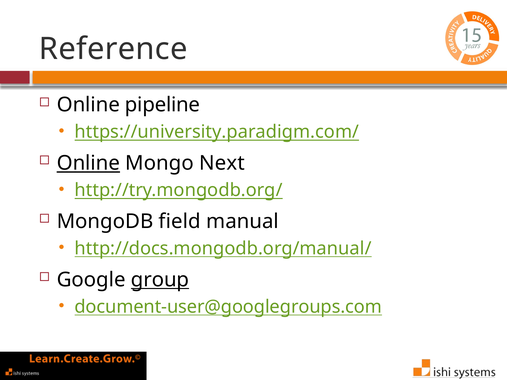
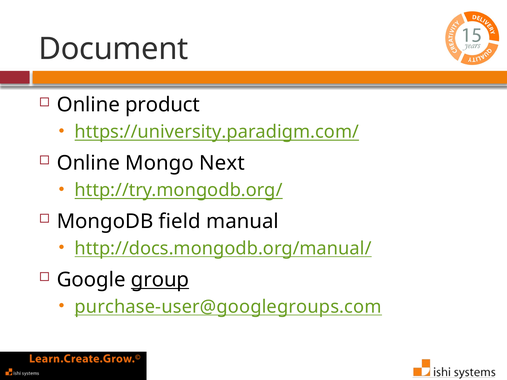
Reference: Reference -> Document (113, 49)
pipeline: pipeline -> product (163, 105)
Online underline: present -> none (88, 163)
document-user@googlegroups.com: document-user@googlegroups.com -> purchase-user@googlegroups.com (228, 307)
